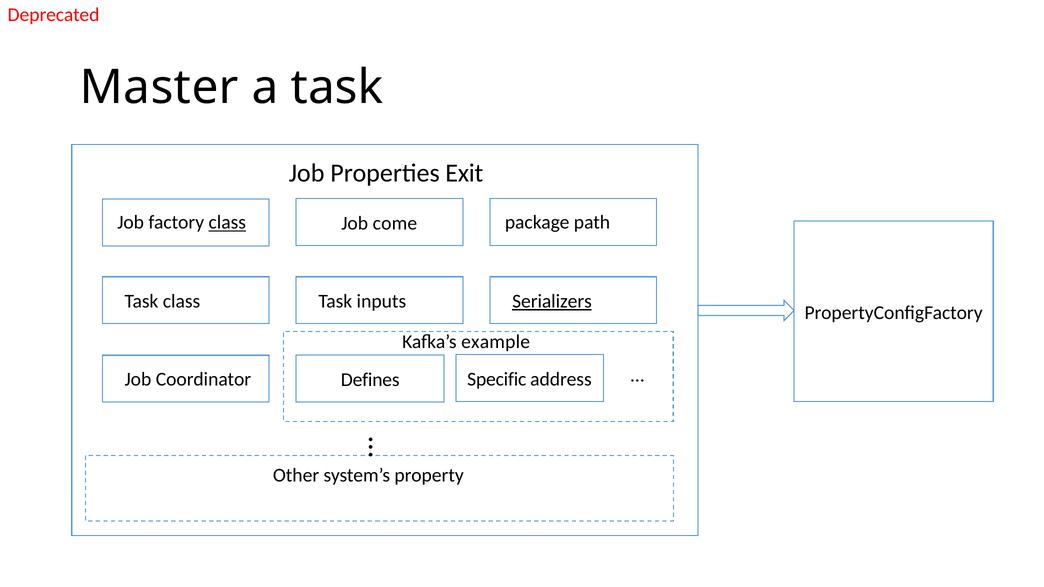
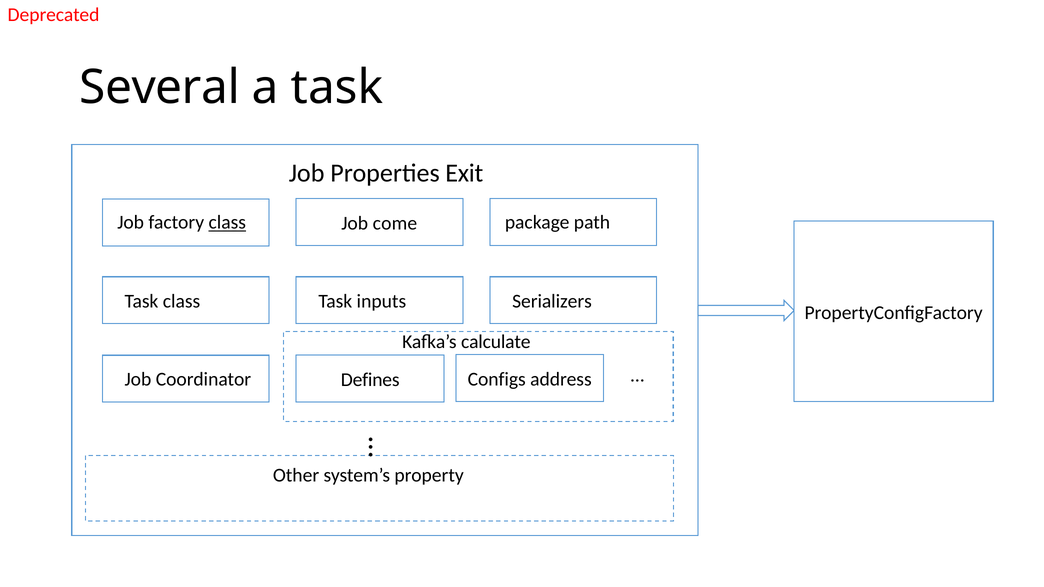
Master: Master -> Several (160, 88)
Serializers underline: present -> none (552, 302)
example: example -> calculate (496, 342)
Specific: Specific -> Configs (497, 379)
